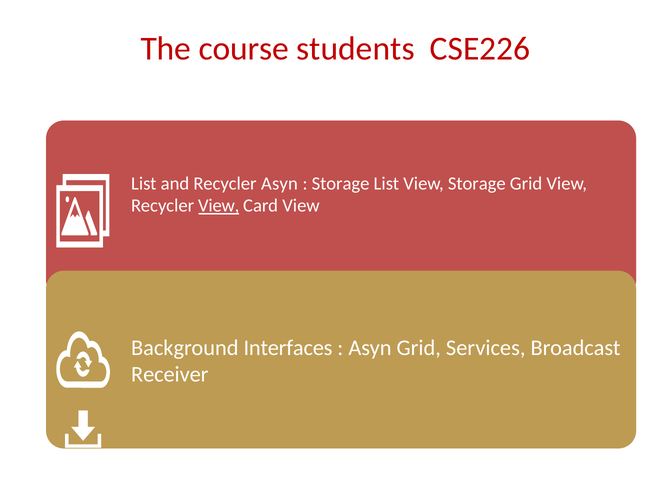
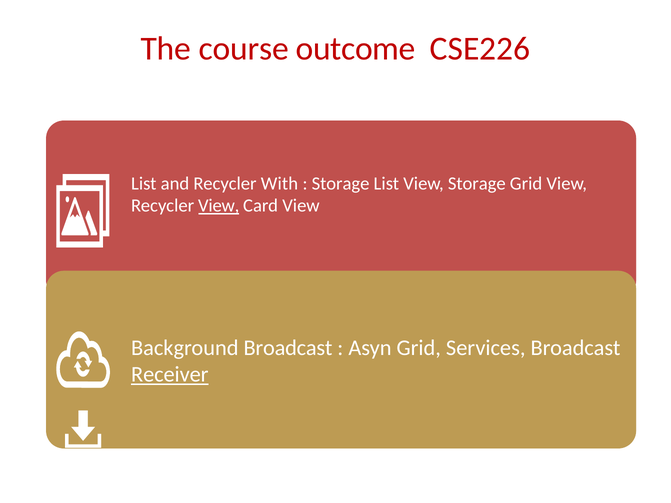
students: students -> outcome (356, 49)
Recycler Asyn: Asyn -> With (279, 183)
Background Interfaces: Interfaces -> Broadcast (288, 348)
Receiver underline: none -> present (170, 375)
